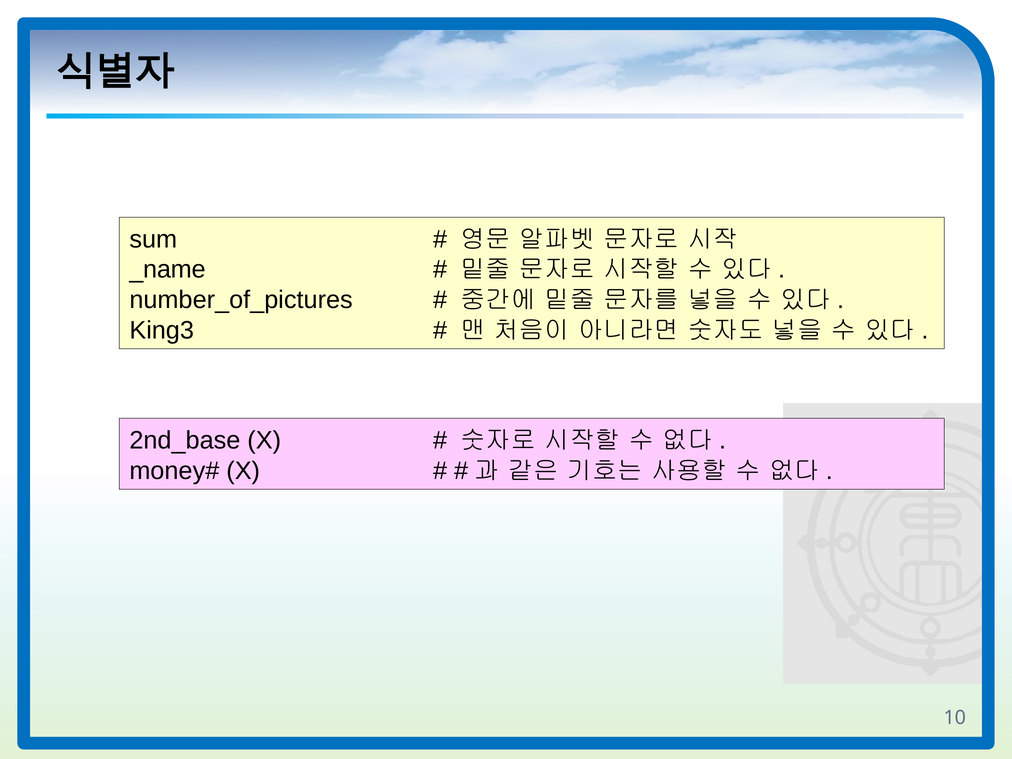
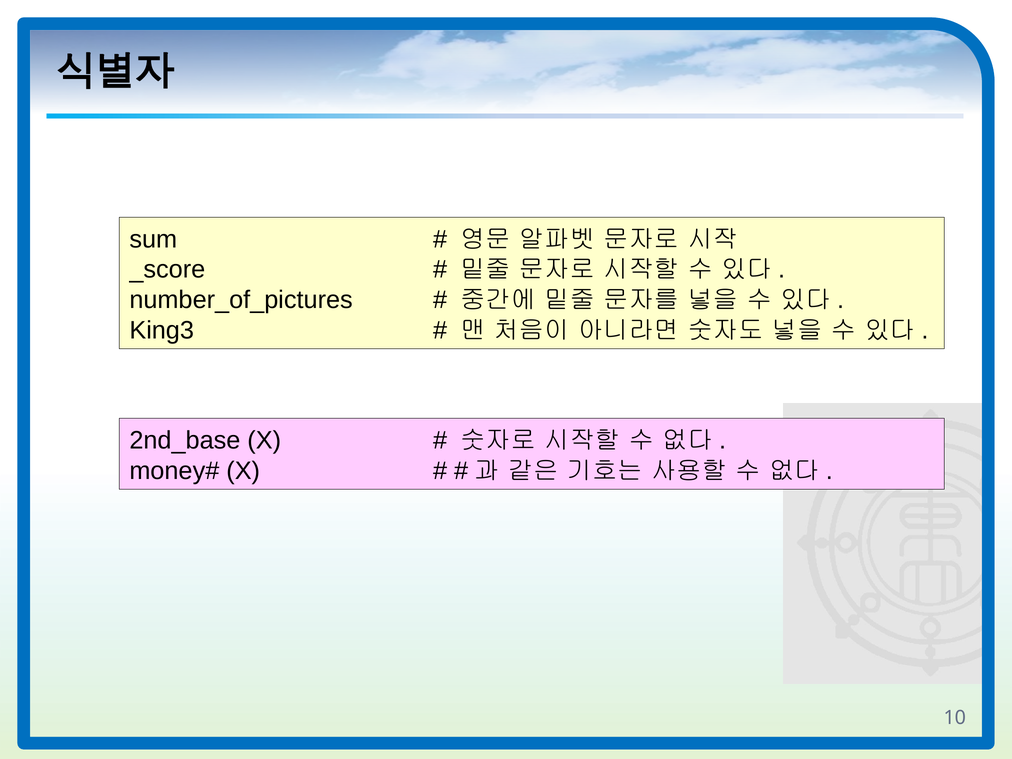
_name: _name -> _score (167, 270)
